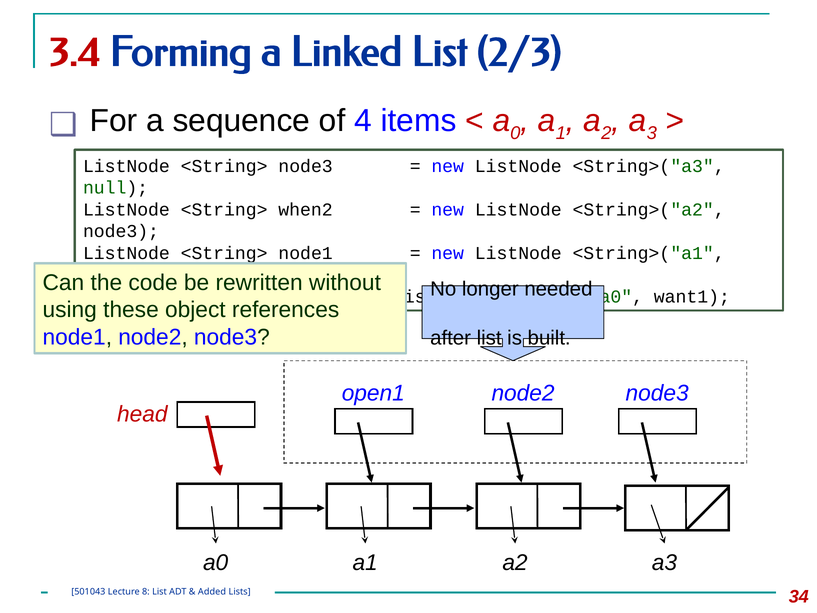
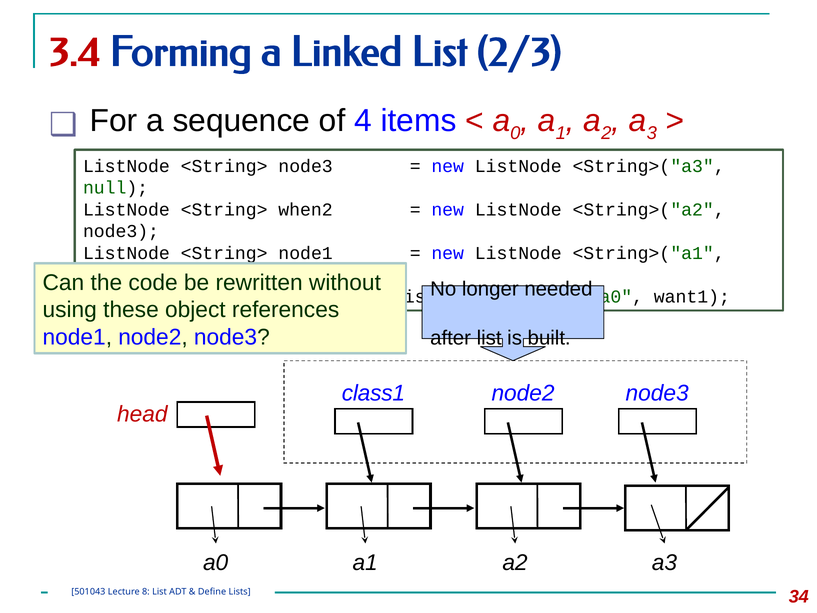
open1: open1 -> class1 (373, 393)
Added: Added -> Define (212, 592)
